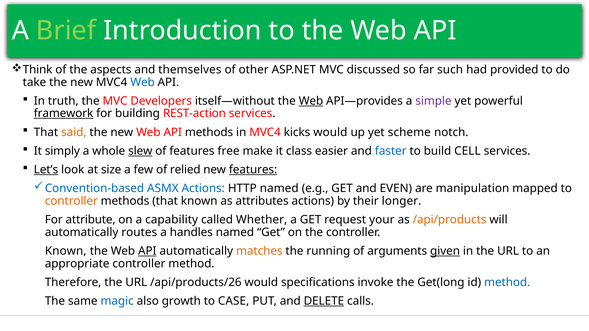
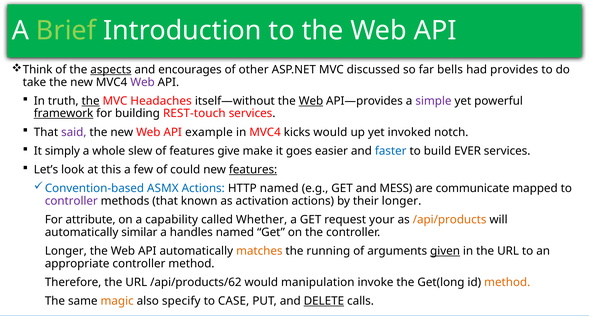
aspects underline: none -> present (111, 70)
themselves: themselves -> encourages (190, 70)
such: such -> bells (450, 70)
provided: provided -> provides (514, 70)
Web colour: blue -> purple (143, 82)
the underline: none -> present (91, 101)
Developers: Developers -> Headaches (161, 101)
REST-action: REST-action -> REST-touch (194, 114)
said colour: orange -> purple (74, 132)
API methods: methods -> example (209, 132)
scheme: scheme -> invoked (409, 132)
slew underline: present -> none (140, 151)
free: free -> give (229, 151)
class: class -> goes (299, 151)
CELL: CELL -> EVER (468, 151)
Let’s underline: present -> none (46, 170)
size: size -> this (111, 170)
relied: relied -> could (185, 170)
EVEN: EVEN -> MESS (396, 189)
manipulation: manipulation -> communicate (473, 189)
controller colour: orange -> purple (71, 201)
attributes: attributes -> activation (262, 201)
routes: routes -> similar (139, 232)
Known: Known -> Longer (66, 251)
API underline: present -> none (147, 251)
/api/products/26: /api/products/26 -> /api/products/62 (196, 282)
specifications: specifications -> manipulation (318, 282)
method colour: blue -> orange (507, 282)
magic colour: blue -> orange (117, 301)
growth: growth -> specify (181, 301)
